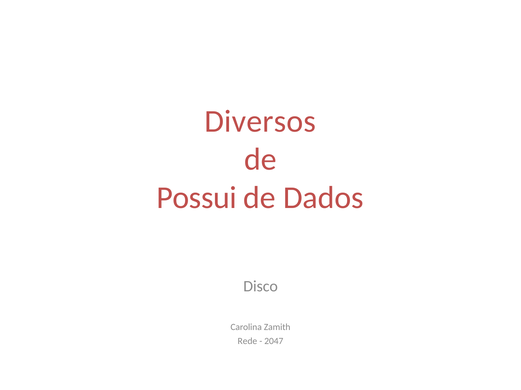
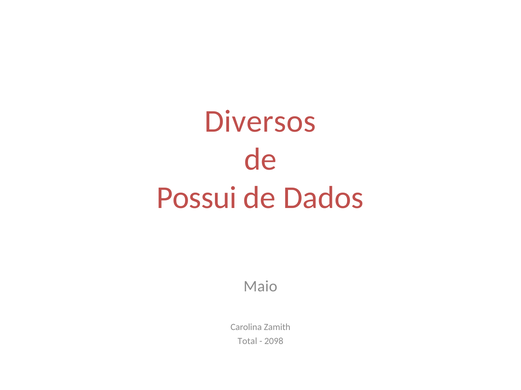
Disco: Disco -> Maio (260, 287)
Rede: Rede -> Total (247, 342)
2047: 2047 -> 2098 (274, 342)
